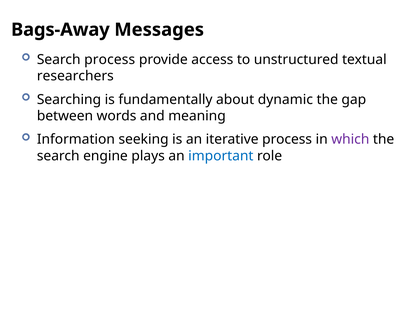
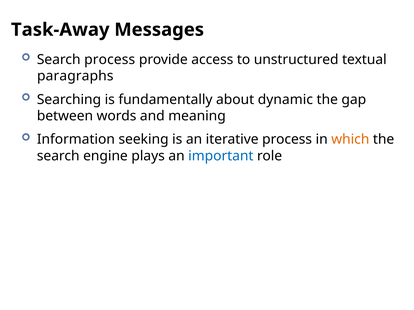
Bags-Away: Bags-Away -> Task-Away (60, 30)
researchers: researchers -> paragraphs (75, 76)
which colour: purple -> orange (350, 140)
